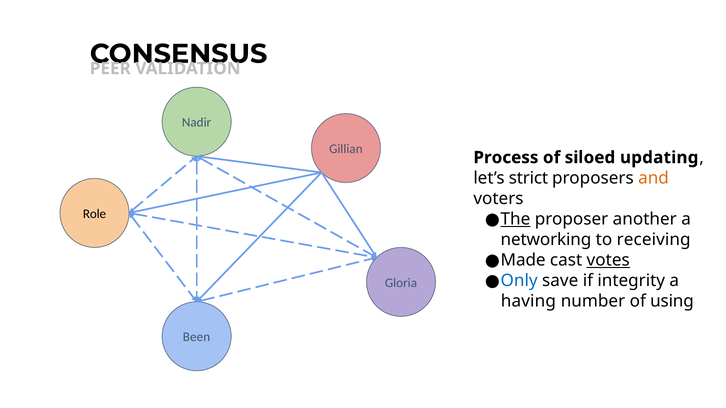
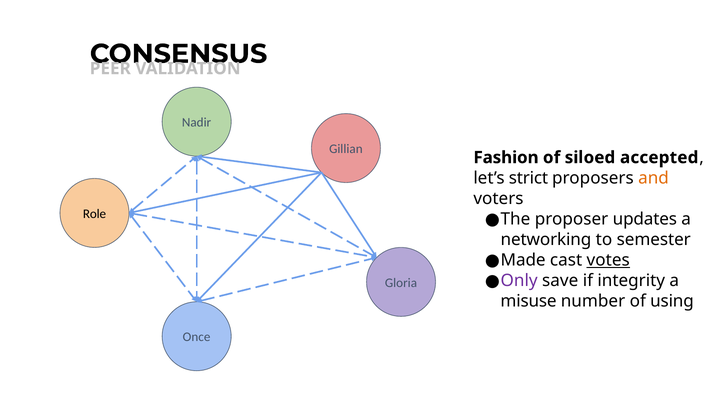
Process: Process -> Fashion (506, 158)
updating: updating -> accepted (659, 158)
The underline: present -> none (515, 219)
another: another -> updates (645, 219)
receiving: receiving -> semester (654, 240)
Only colour: blue -> purple (519, 281)
having: having -> misuse (529, 302)
Been: Been -> Once (197, 337)
